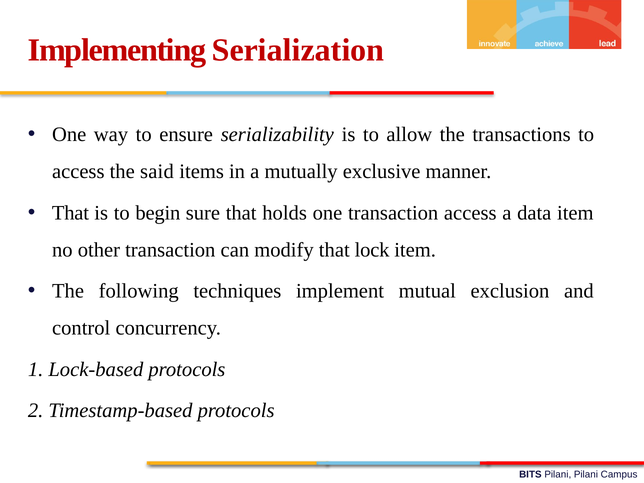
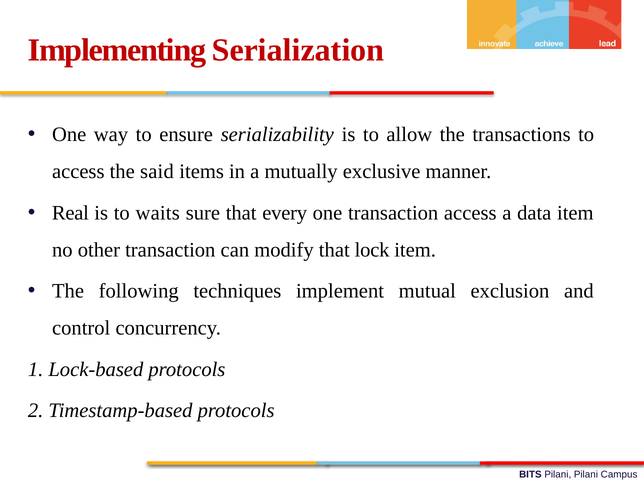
That: That -> Real (70, 213)
begin: begin -> waits (158, 213)
holds: holds -> every (285, 213)
